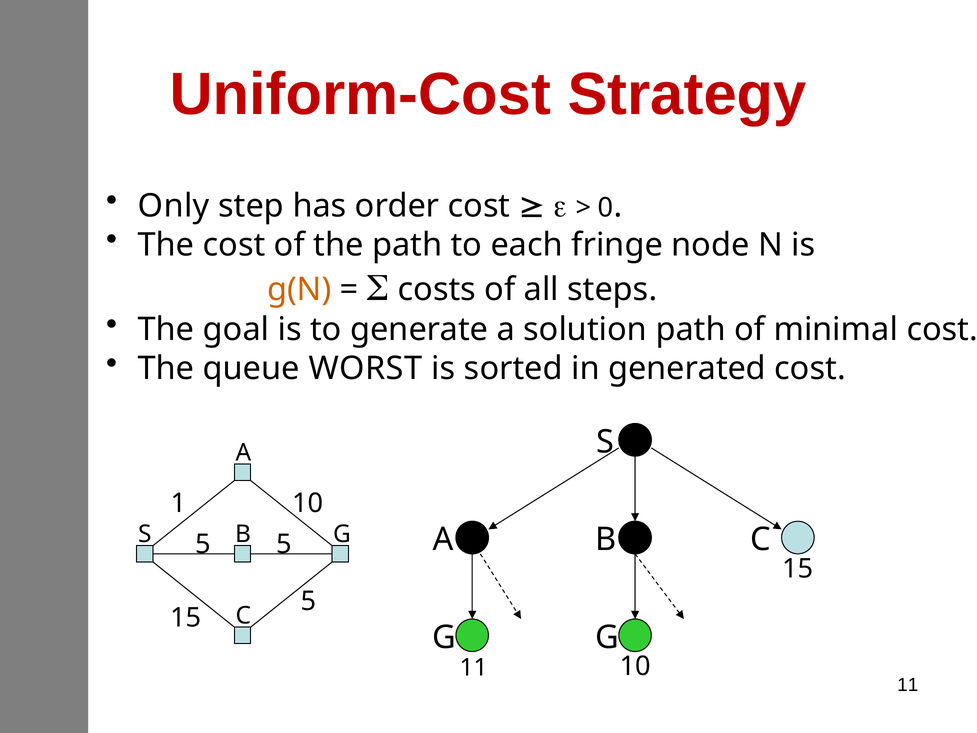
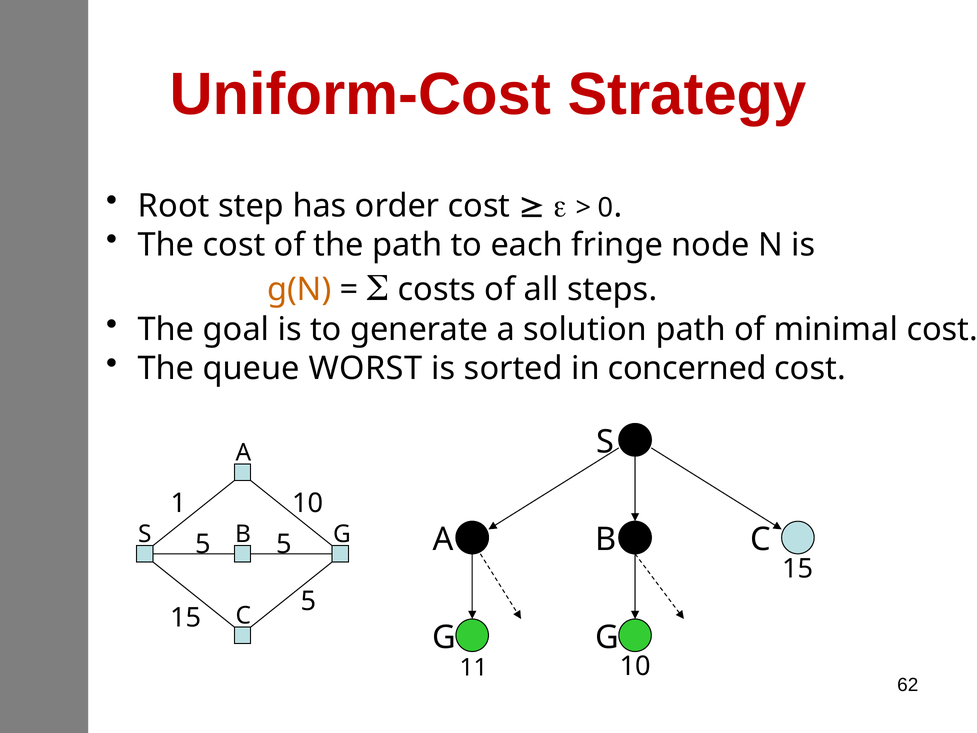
Only: Only -> Root (174, 206)
generated: generated -> concerned (687, 369)
10 11: 11 -> 62 (908, 685)
